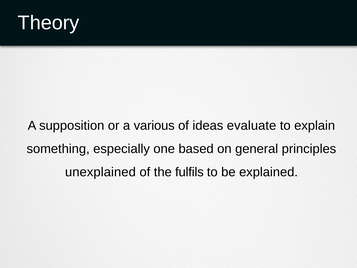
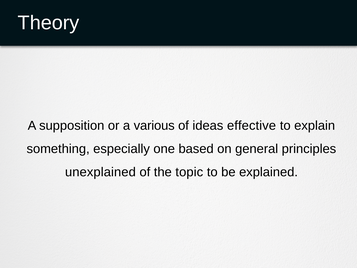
evaluate: evaluate -> effective (252, 125)
fulfils: fulfils -> topic (189, 172)
